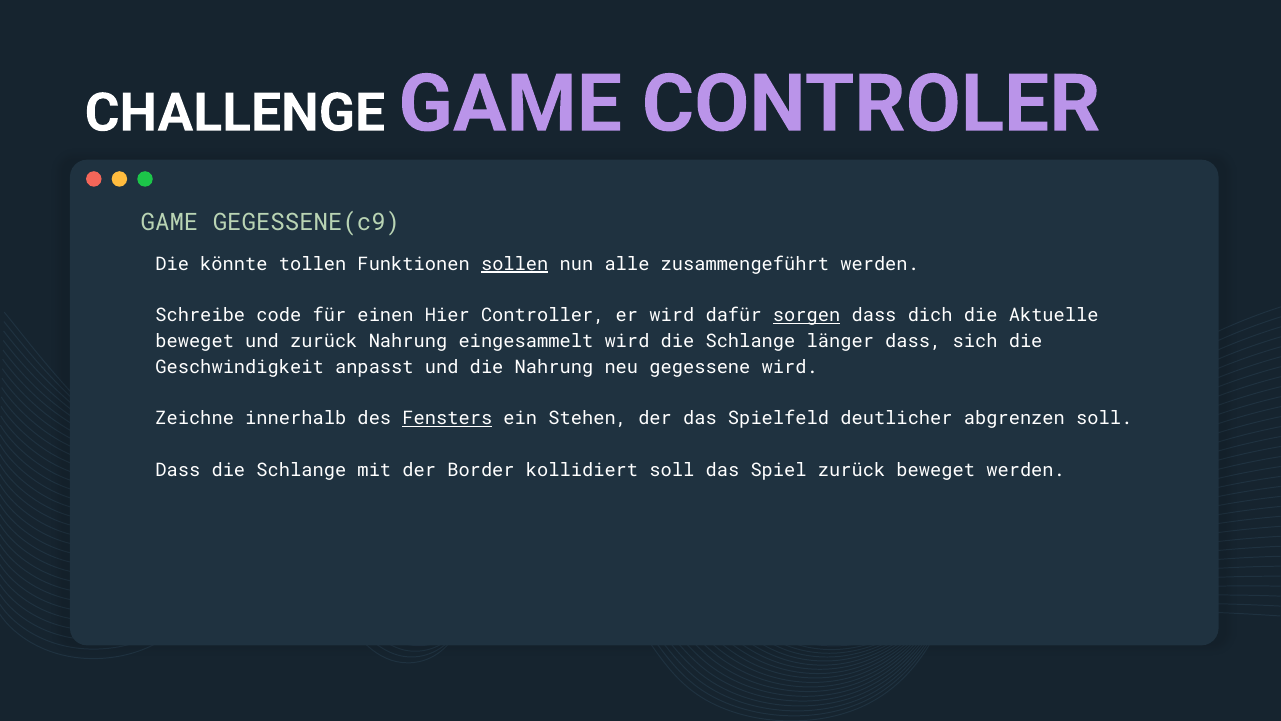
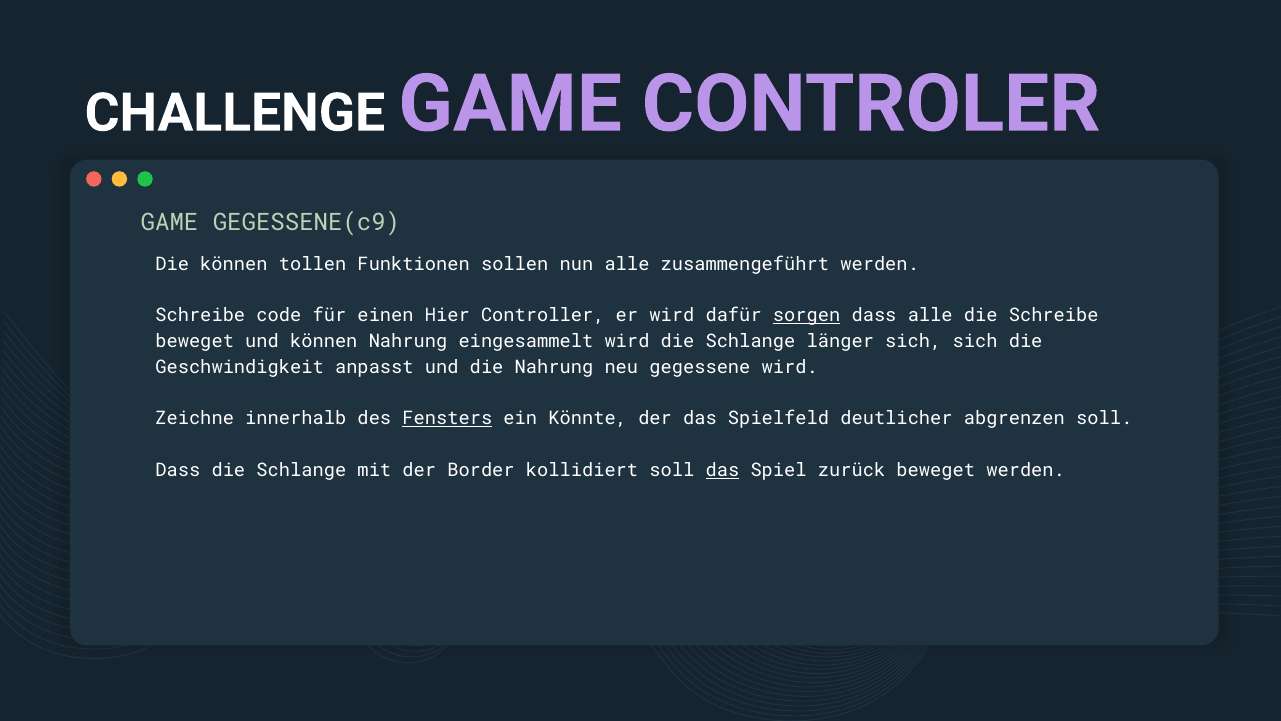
Die könnte: könnte -> können (234, 264)
sollen underline: present -> none (515, 264)
dass dich: dich -> alle (930, 315)
die Aktuelle: Aktuelle -> Schreibe (1054, 315)
und zurück: zurück -> können (324, 341)
länger dass: dass -> sich (913, 341)
Stehen: Stehen -> Könnte (588, 418)
das underline: none -> present (722, 470)
